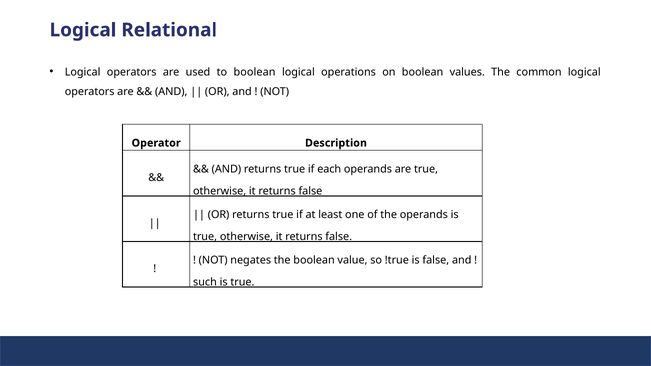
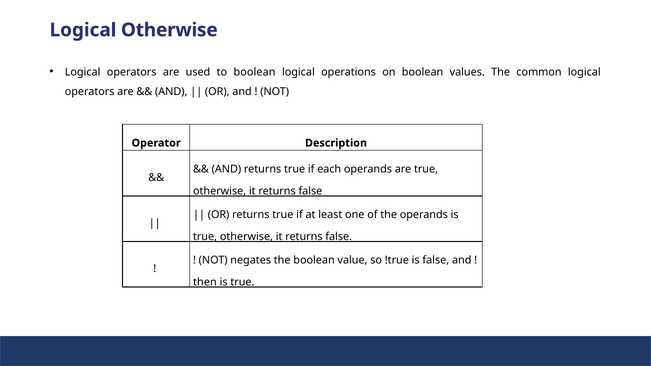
Logical Relational: Relational -> Otherwise (169, 30)
such: such -> then (205, 282)
